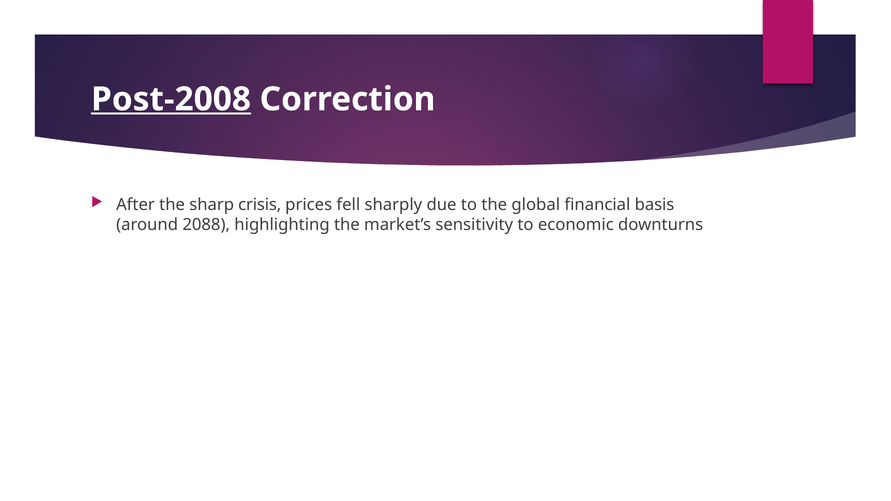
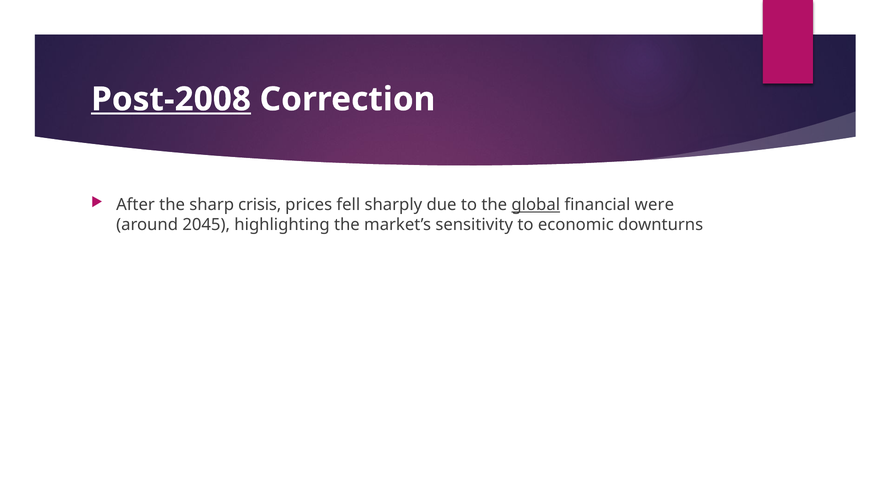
global underline: none -> present (536, 205)
basis: basis -> were (654, 205)
2088: 2088 -> 2045 (206, 225)
